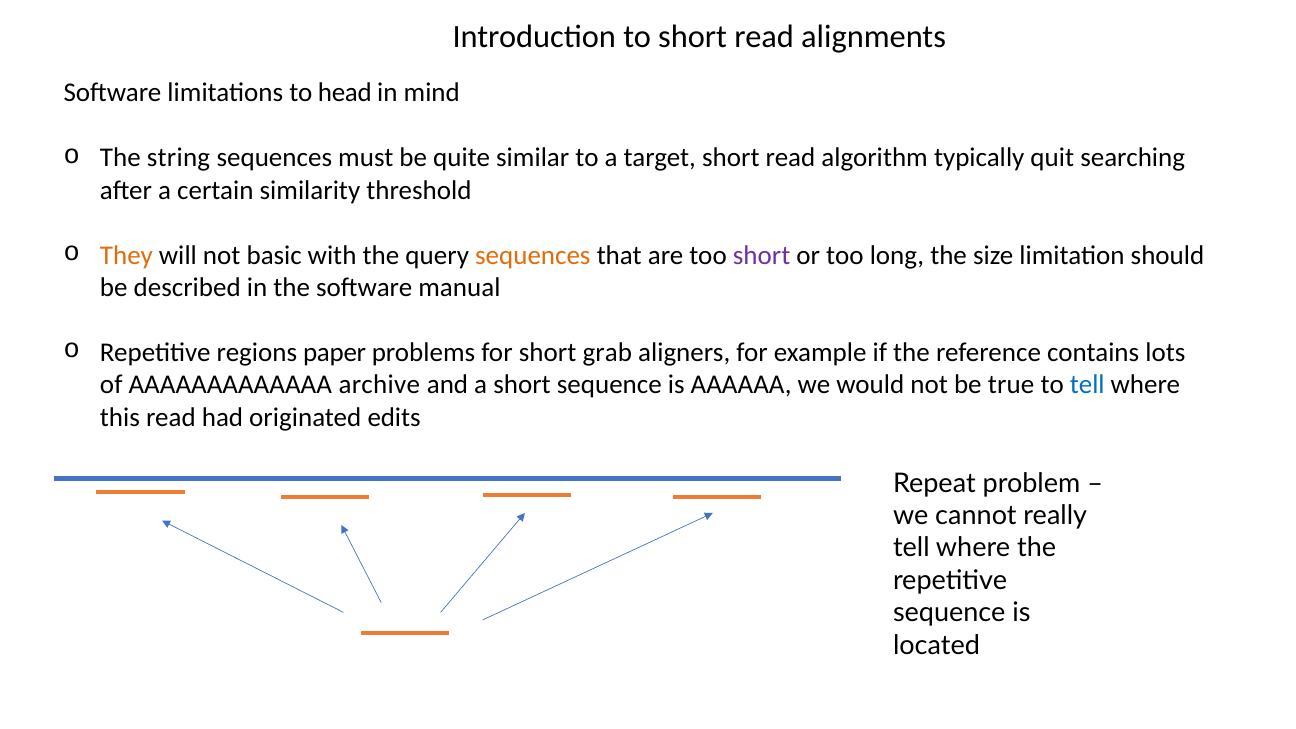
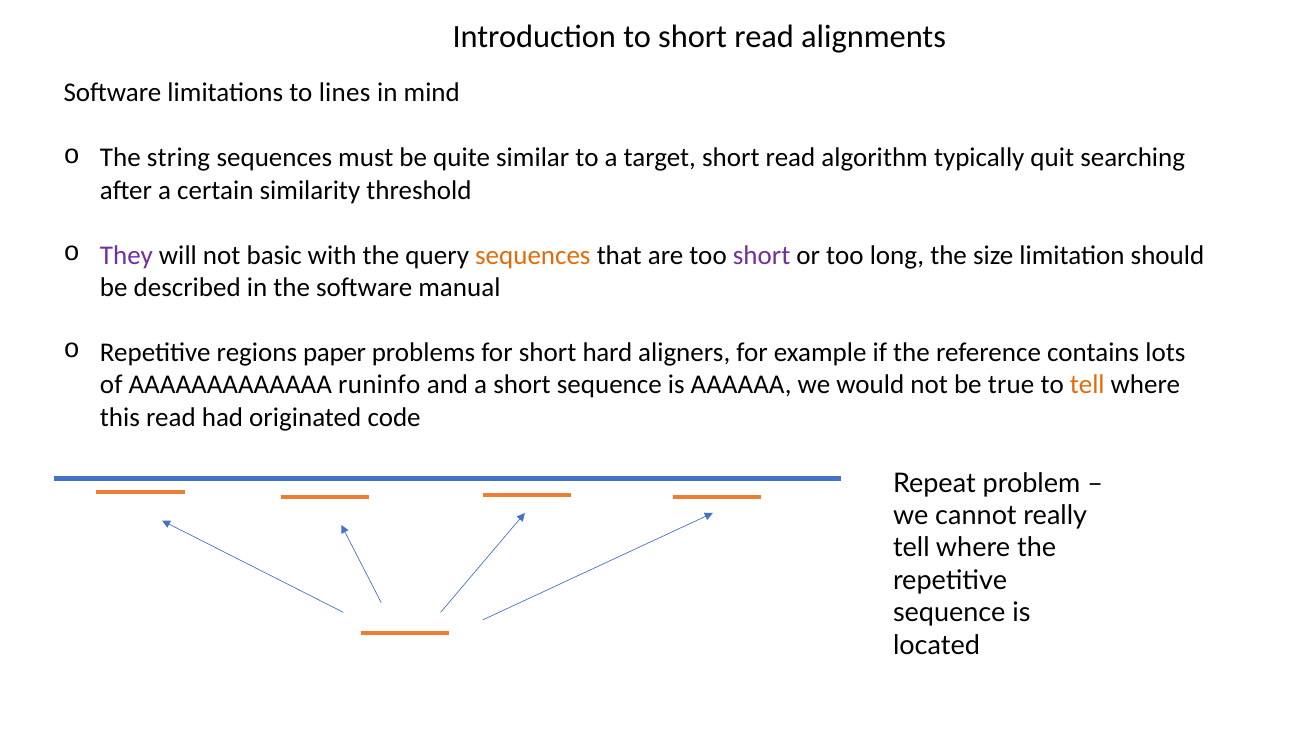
head: head -> lines (345, 93)
They colour: orange -> purple (126, 255)
grab: grab -> hard (607, 352)
archive: archive -> runinfo (379, 385)
tell colour: blue -> orange (1087, 385)
edits: edits -> code (394, 417)
